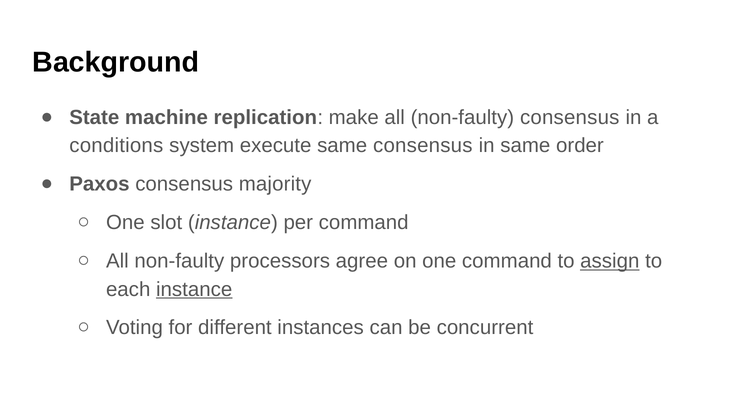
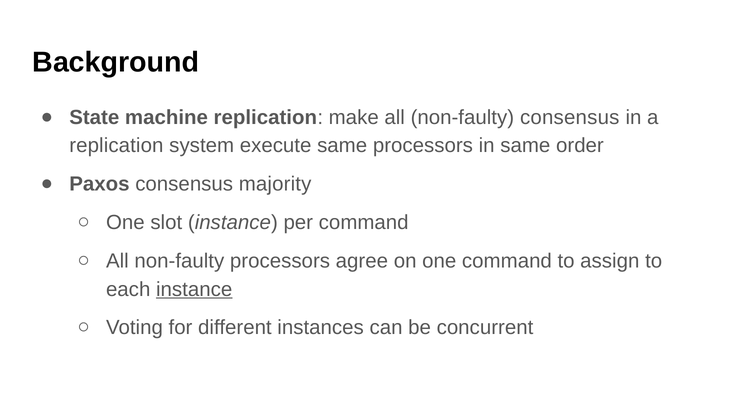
conditions: conditions -> replication (116, 146)
same consensus: consensus -> processors (423, 146)
assign underline: present -> none (610, 261)
